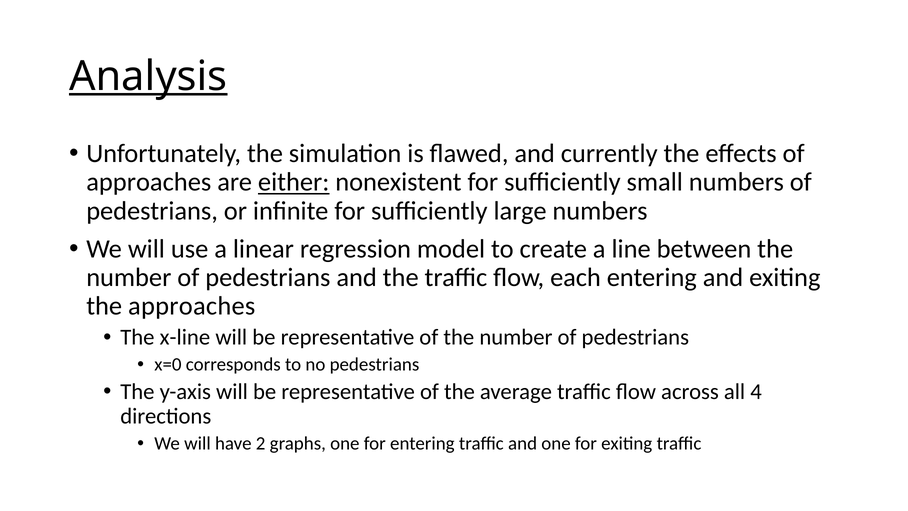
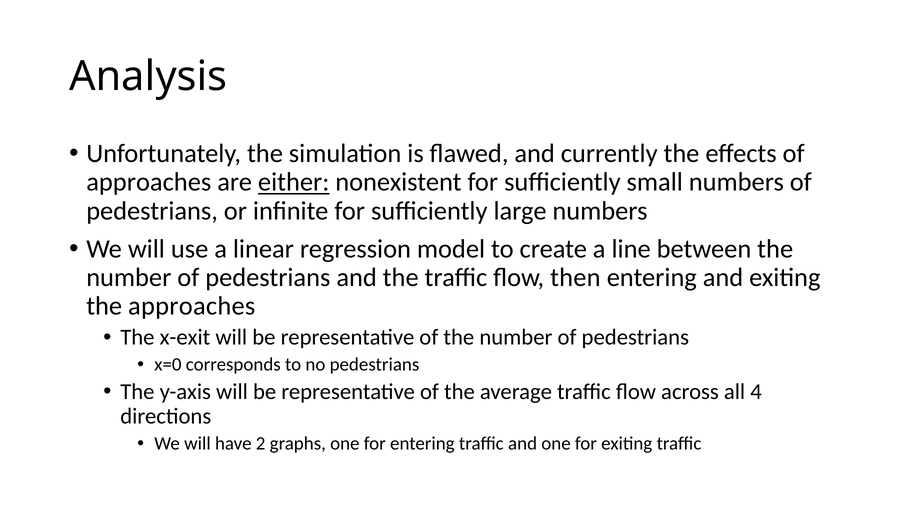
Analysis underline: present -> none (148, 76)
each: each -> then (575, 277)
x-line: x-line -> x-exit (185, 337)
